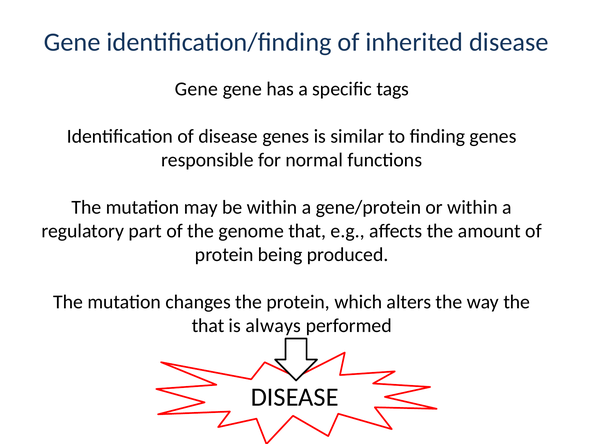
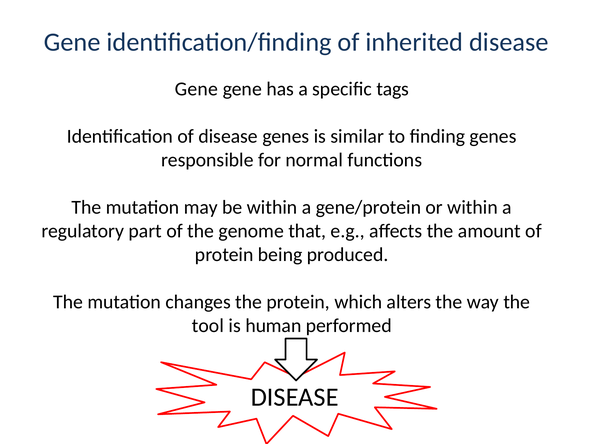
that: that -> tool (208, 326)
always: always -> human (273, 326)
